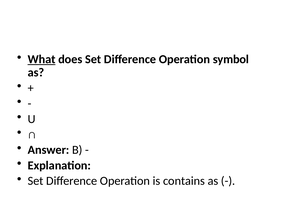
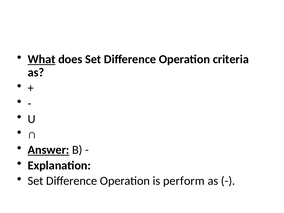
symbol: symbol -> criteria (231, 59)
Answer underline: none -> present (49, 150)
contains: contains -> perform (184, 181)
